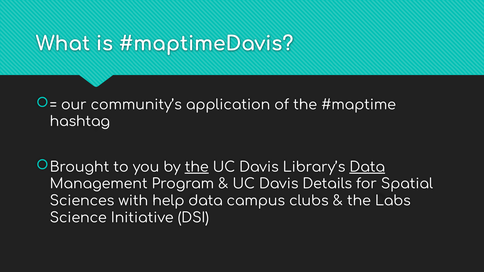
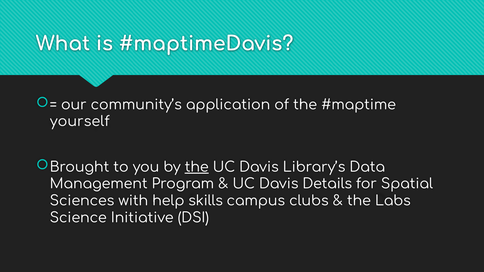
hashtag: hashtag -> yourself (80, 122)
Data underline: present -> none (367, 167)
help data: data -> skills (206, 201)
